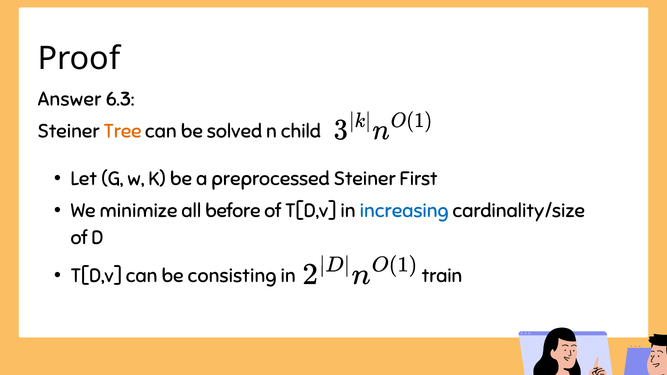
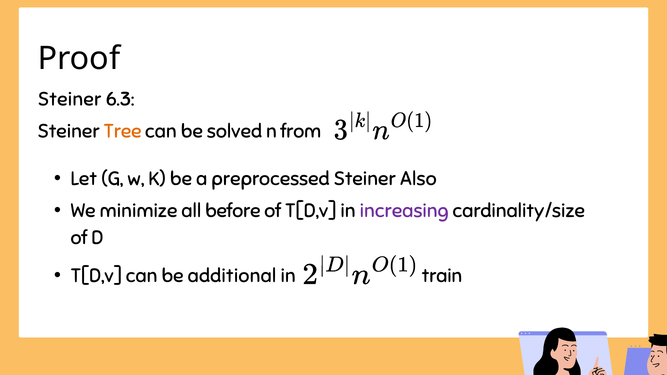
Answer: Answer -> Steiner (70, 99)
child: child -> from (301, 131)
First: First -> Also (418, 179)
increasing colour: blue -> purple (404, 211)
consisting: consisting -> additional (232, 276)
